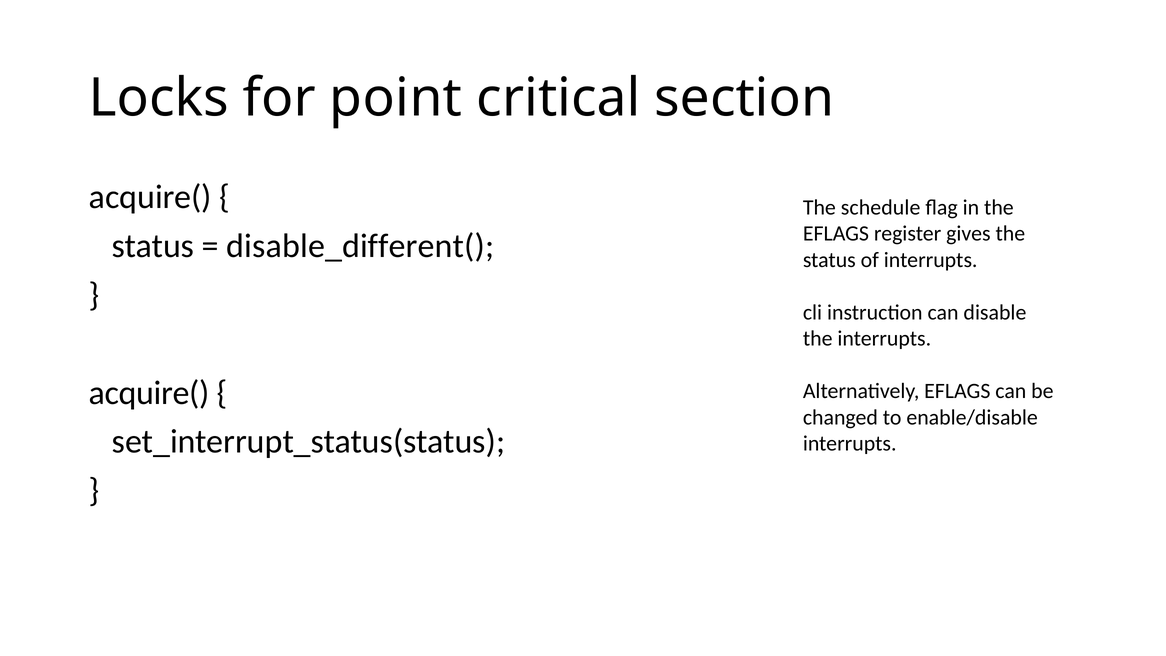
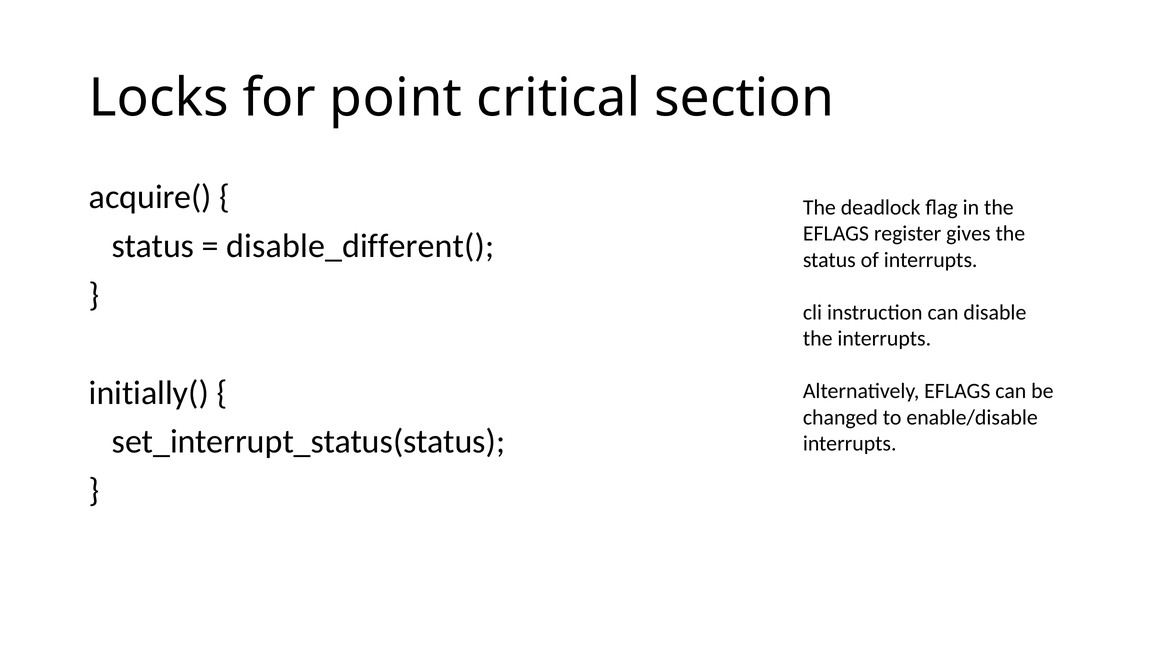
schedule: schedule -> deadlock (881, 207)
acquire(: acquire( -> initially( (149, 393)
